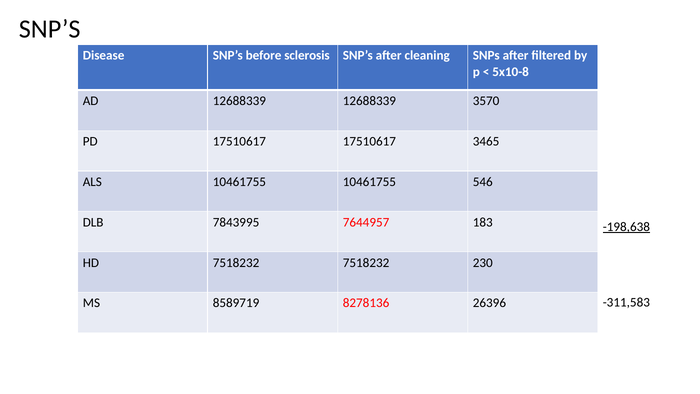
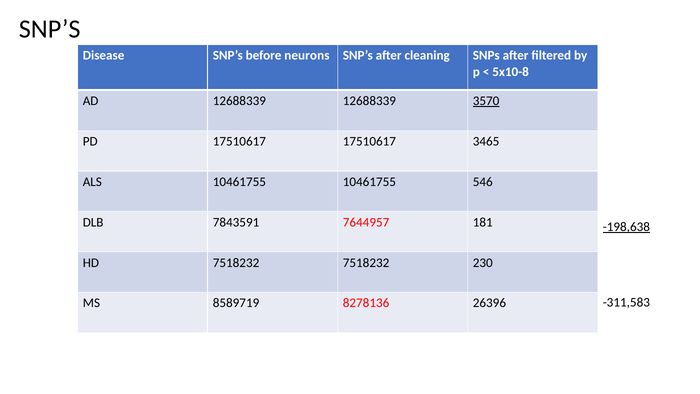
sclerosis: sclerosis -> neurons (307, 56)
3570 underline: none -> present (486, 101)
7843995: 7843995 -> 7843591 (236, 222)
183: 183 -> 181 (483, 222)
